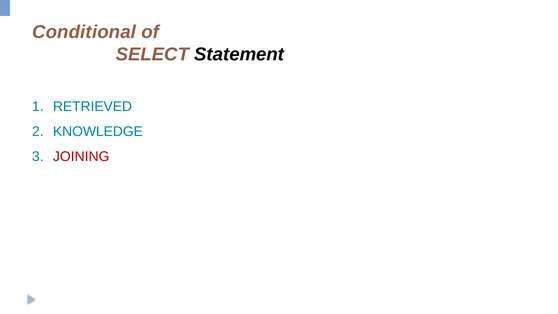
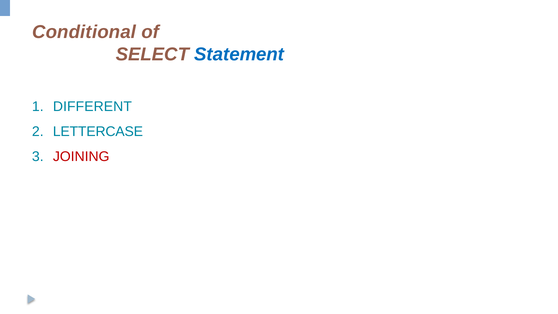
Statement colour: black -> blue (239, 54)
RETRIEVED: RETRIEVED -> DIFFERENT (92, 106)
KNOWLEDGE: KNOWLEDGE -> LETTERCASE (98, 132)
